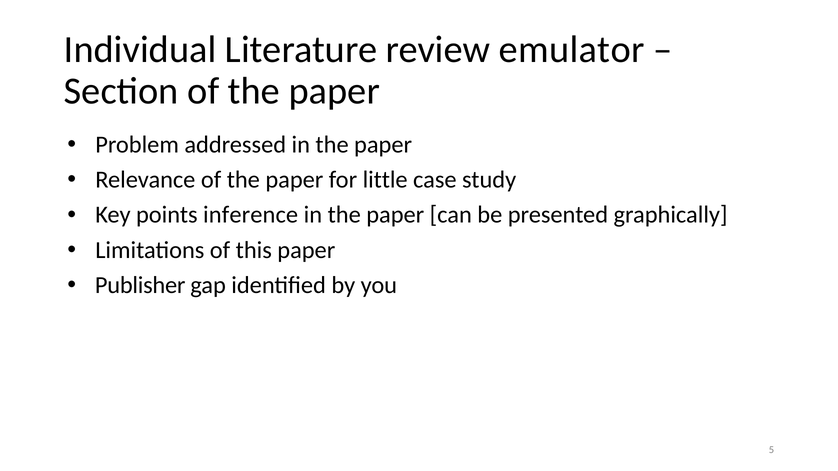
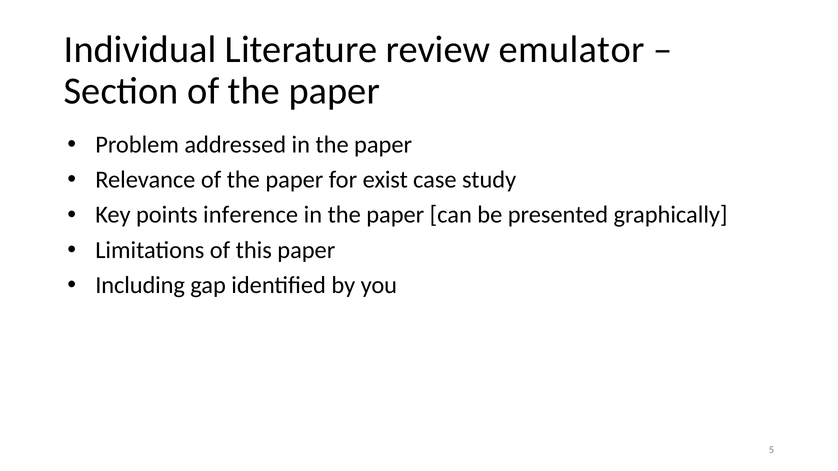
little: little -> exist (385, 180)
Publisher: Publisher -> Including (140, 285)
